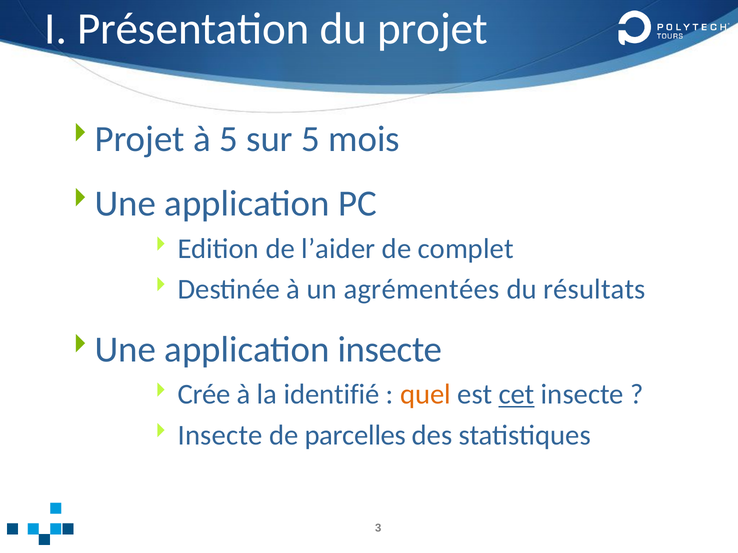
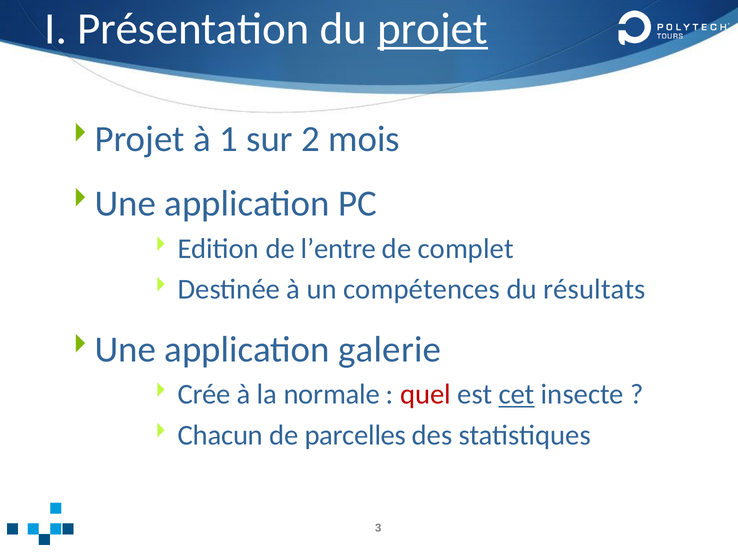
projet underline: none -> present (433, 29)
à 5: 5 -> 1 (228, 139)
sur 5: 5 -> 2 (310, 139)
l’aider: l’aider -> l’entre (339, 249)
agrémentées: agrémentées -> compétences (422, 289)
application insecte: insecte -> galerie (390, 350)
identifié: identifié -> normale (332, 395)
quel colour: orange -> red (426, 395)
Insecte: Insecte -> Chacun (220, 436)
